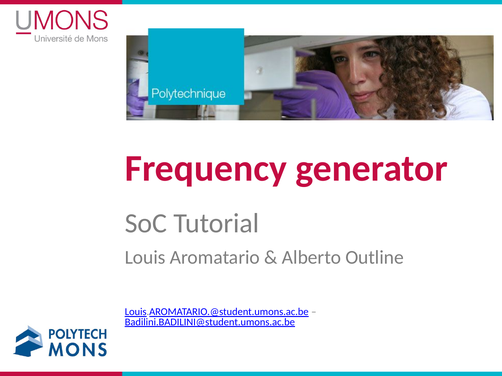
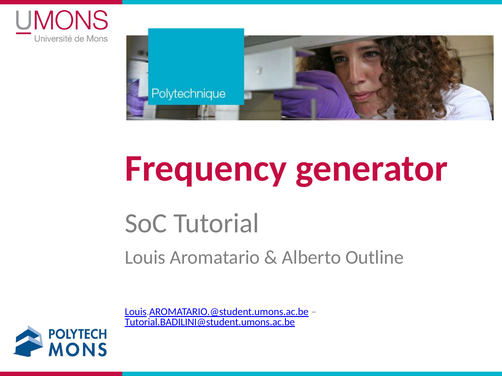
Badilini.BADILINI@student.umons.ac.be: Badilini.BADILINI@student.umons.ac.be -> Tutorial.BADILINI@student.umons.ac.be (210, 323)
